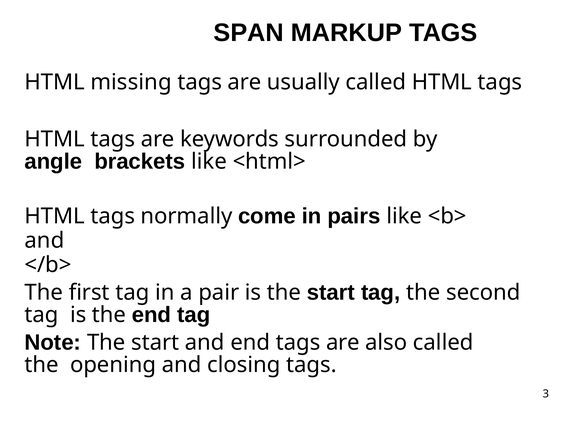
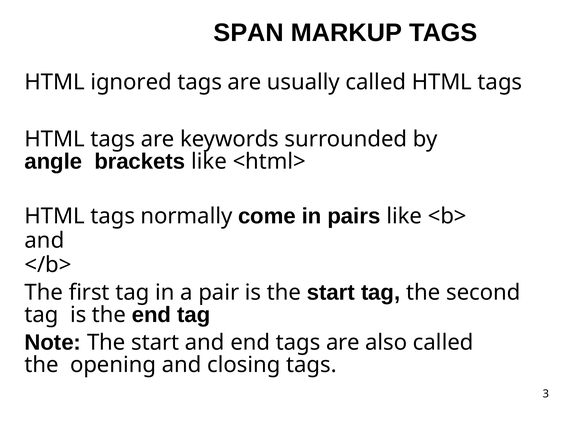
missing: missing -> ignored (131, 82)
